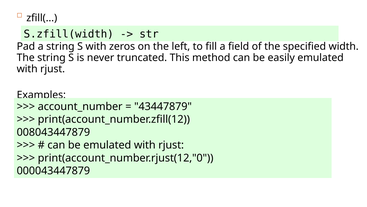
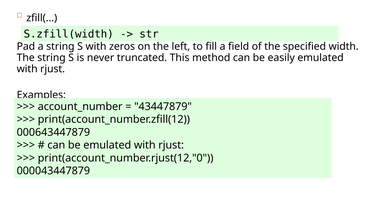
008043447879: 008043447879 -> 000643447879 (53, 132)
